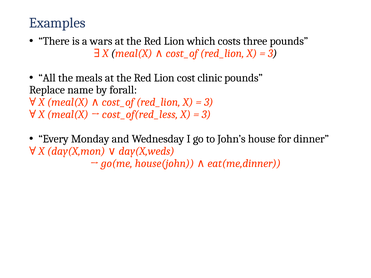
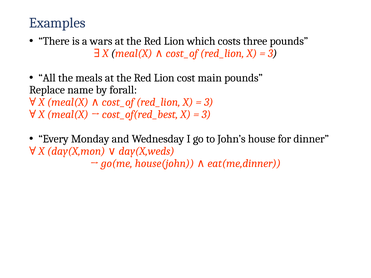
clinic: clinic -> main (210, 78)
cost_of(red_less: cost_of(red_less -> cost_of(red_best (140, 115)
